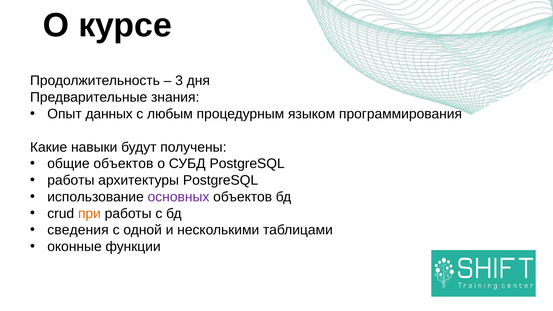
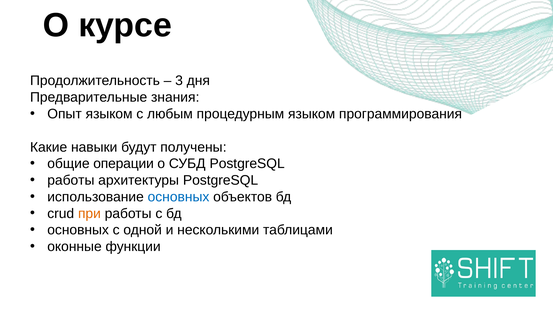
Опыт данных: данных -> языком (109, 114)
общие объектов: объектов -> операции (124, 164)
основных colour: purple -> blue (178, 197)
сведения: сведения -> основных (78, 230)
